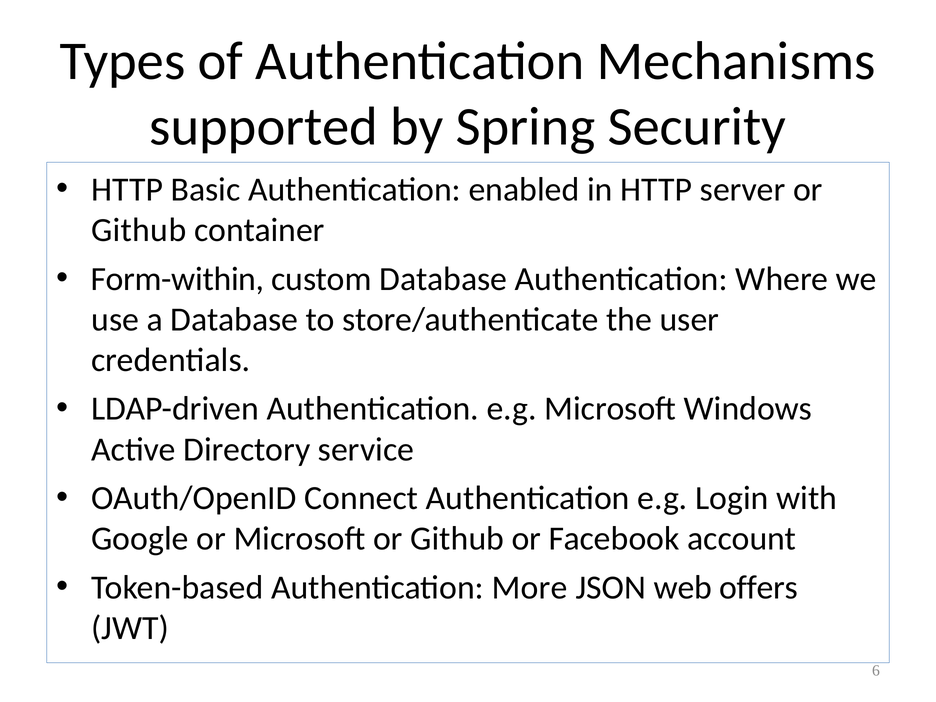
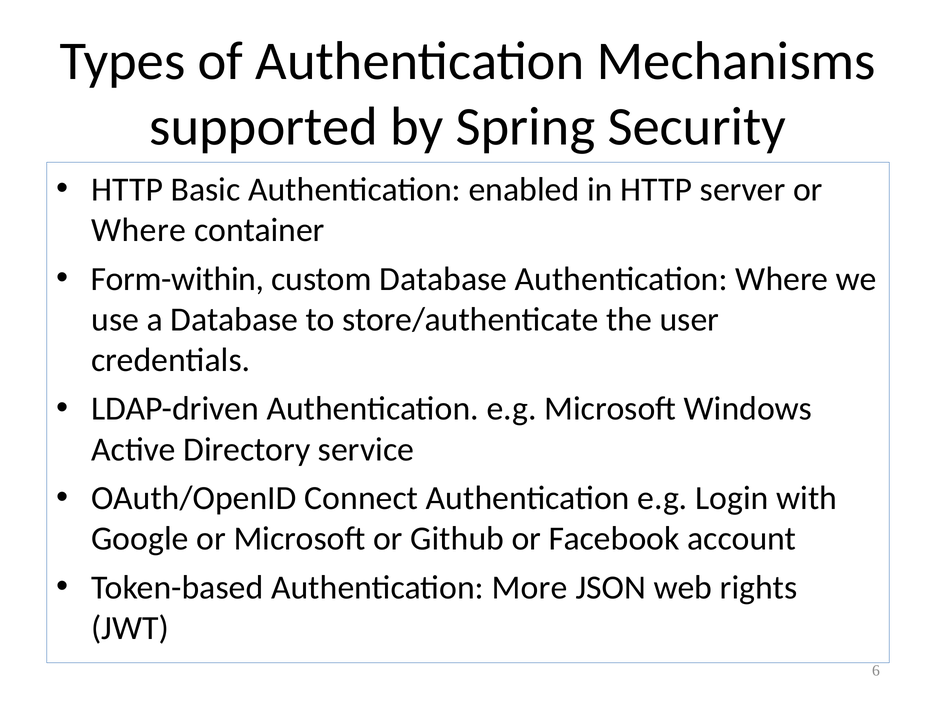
Github: Github -> Where (139, 230)
offers: offers -> rights (759, 588)
